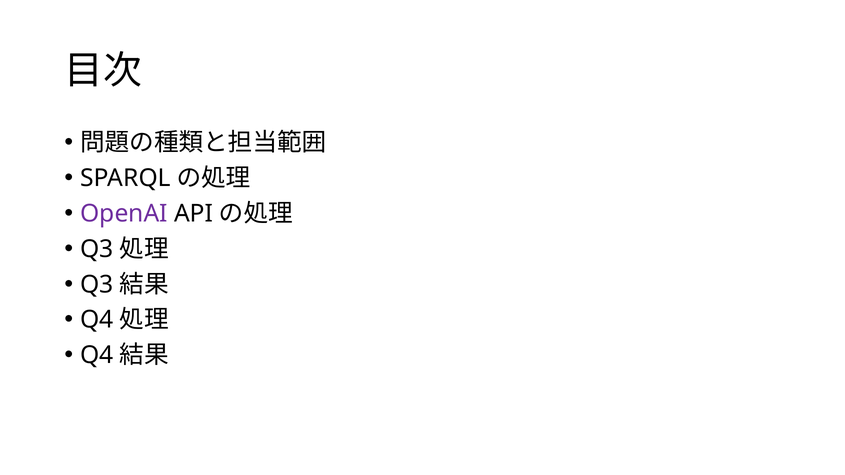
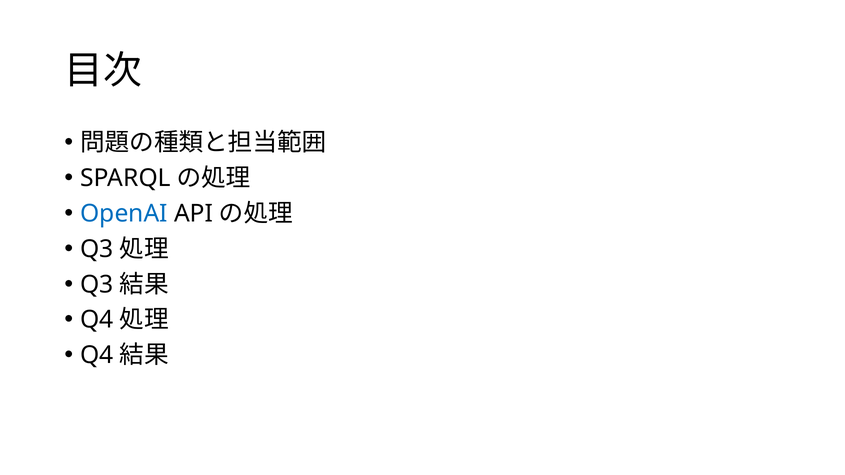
OpenAI colour: purple -> blue (124, 214)
